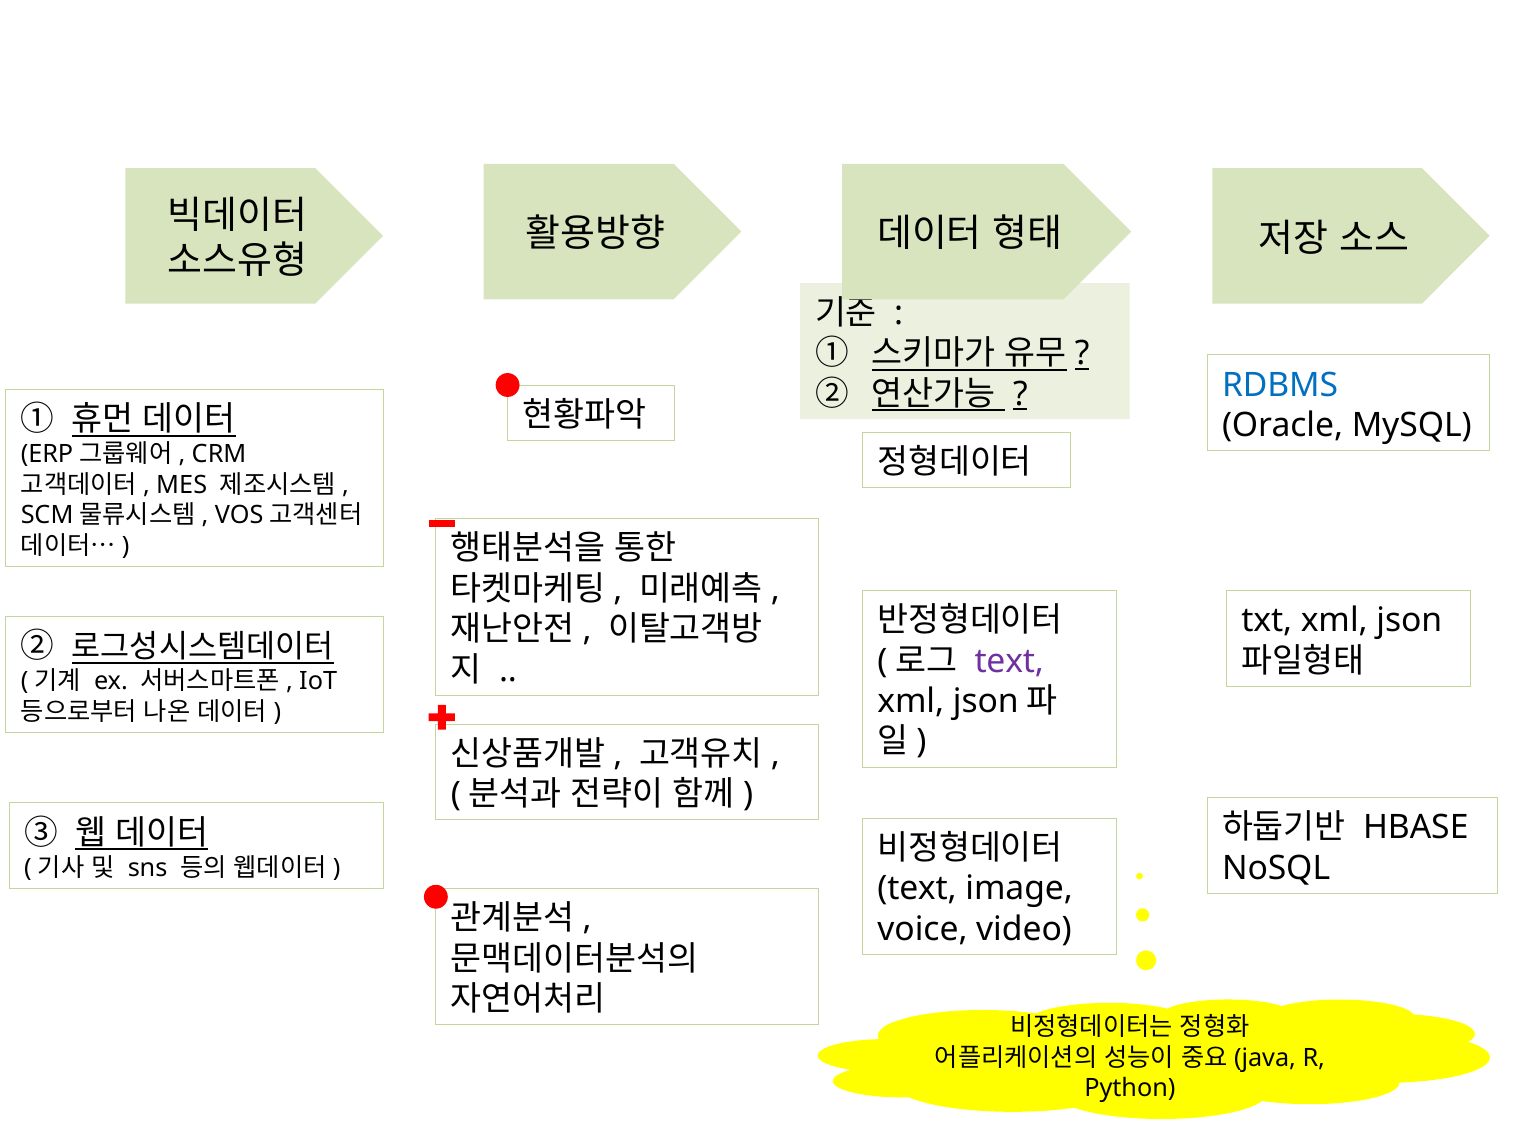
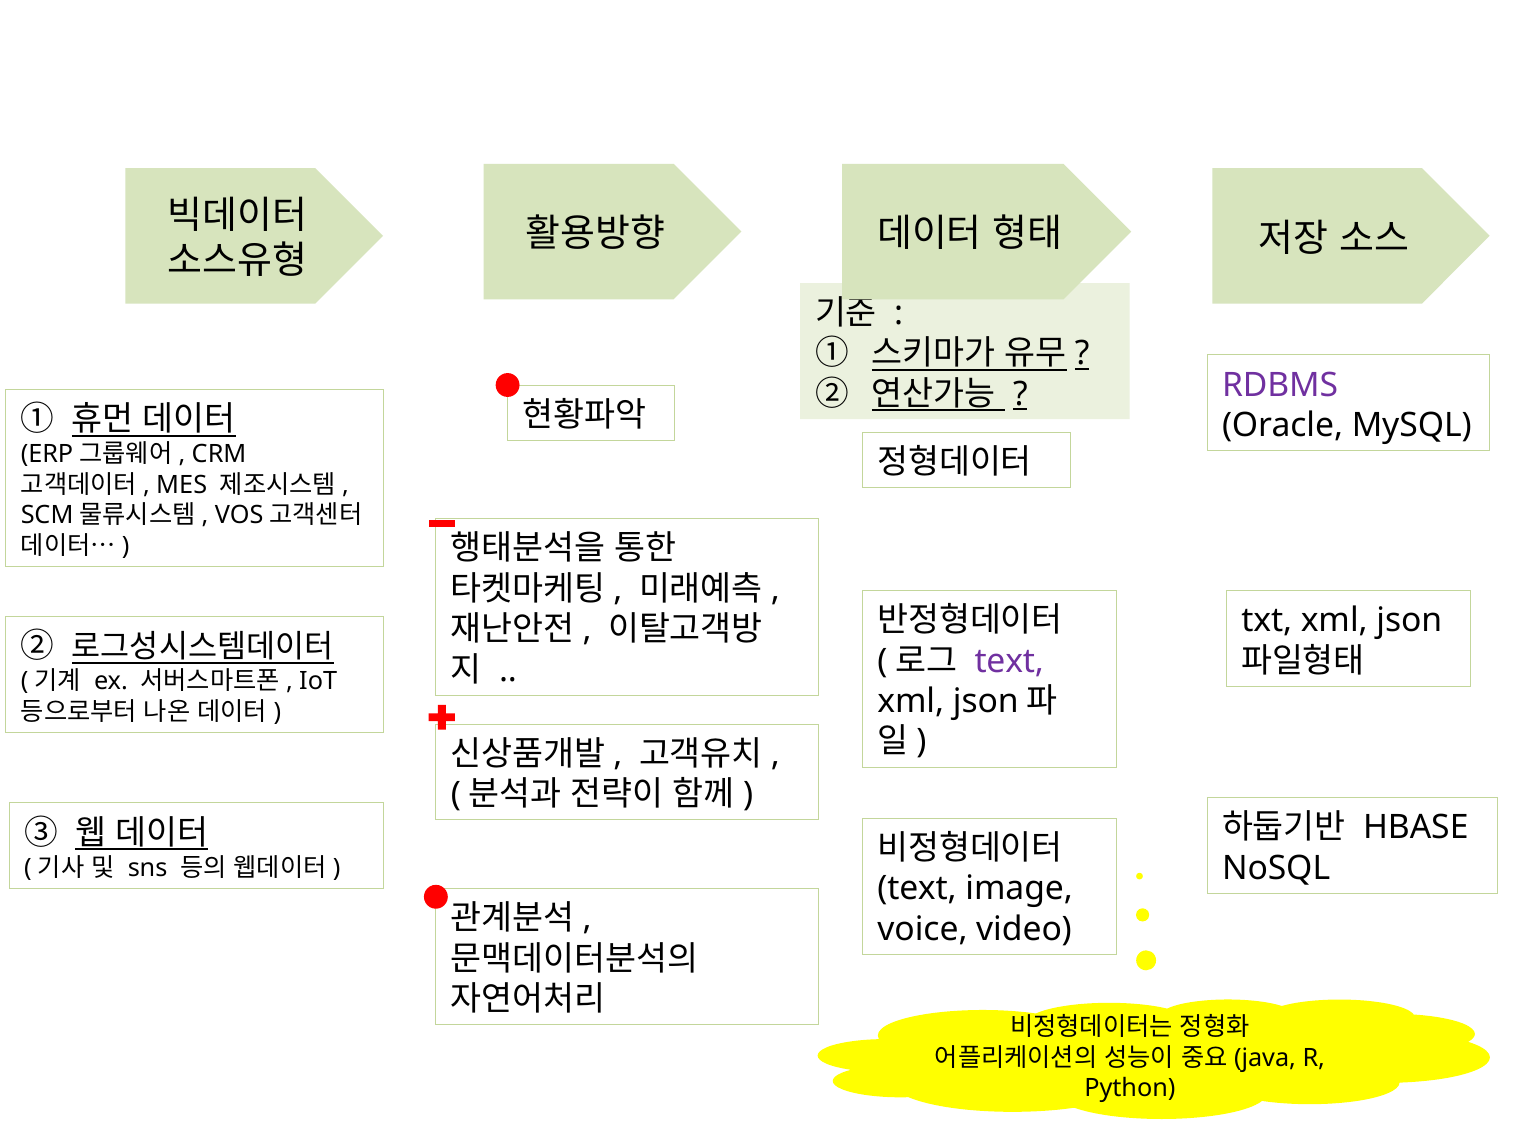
RDBMS colour: blue -> purple (1280, 385)
